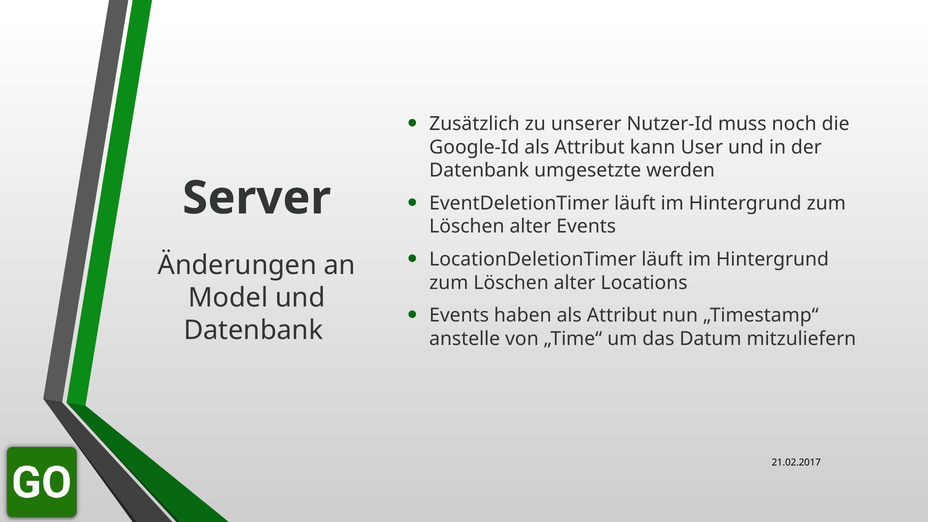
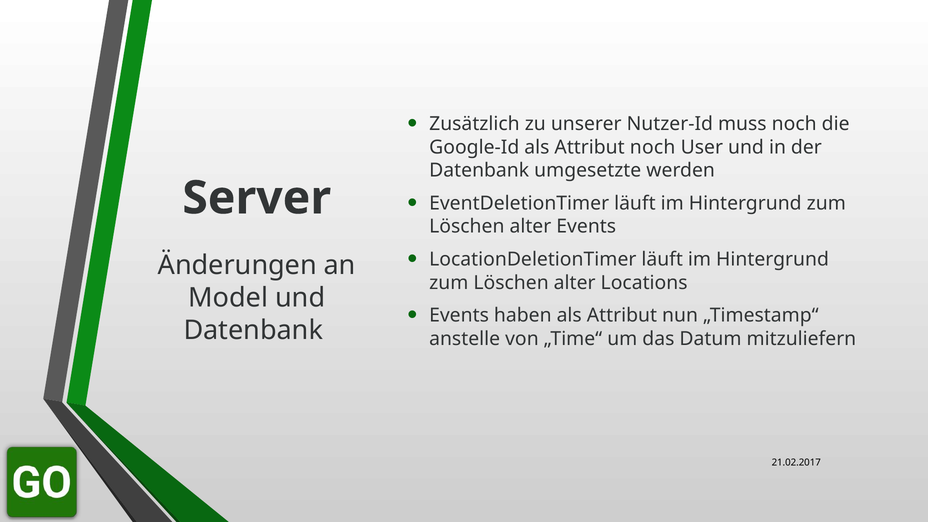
Attribut kann: kann -> noch (653, 147)
